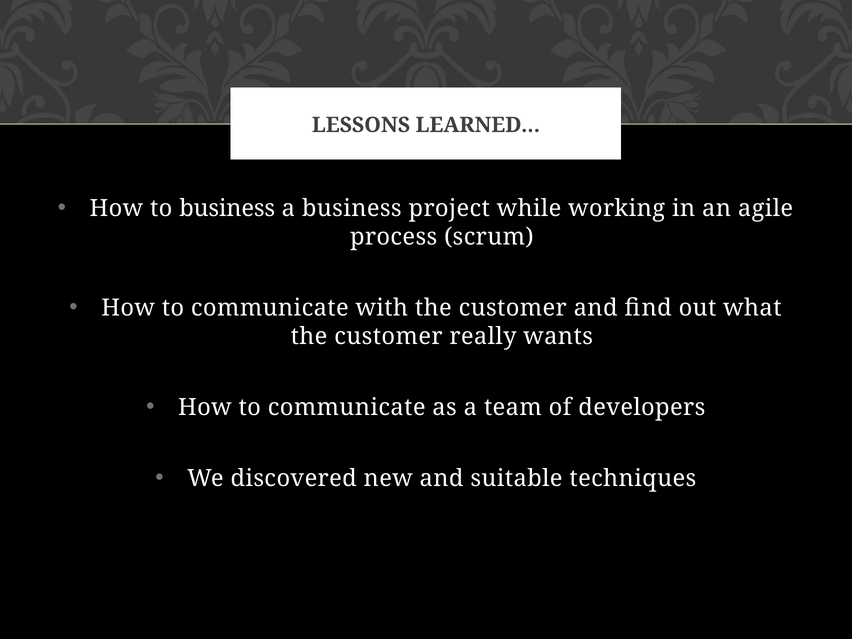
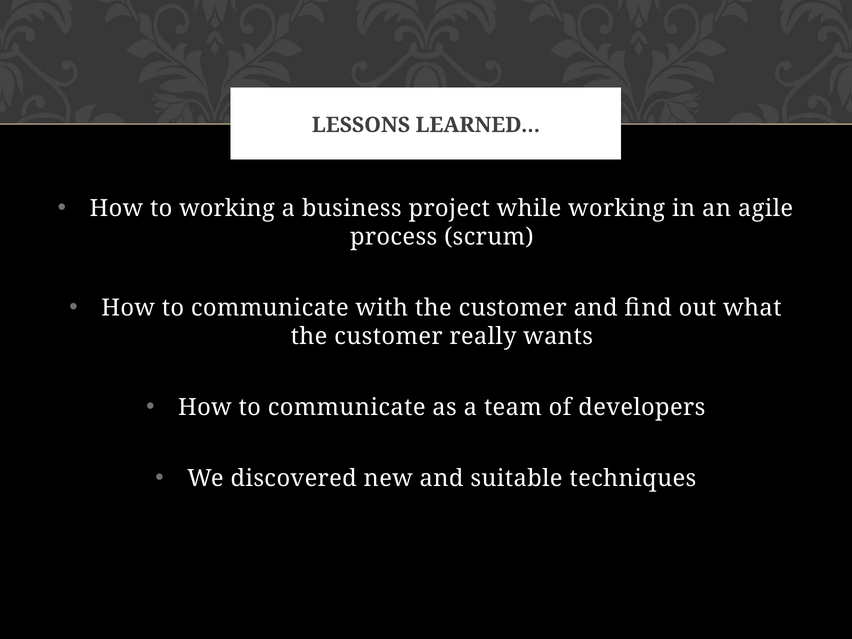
to business: business -> working (227, 208)
